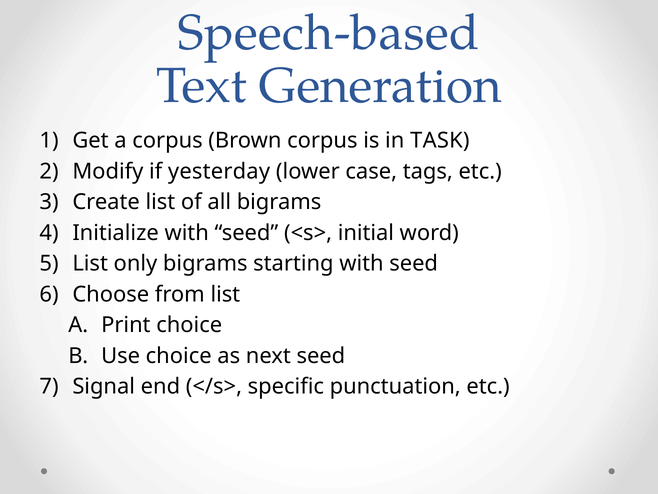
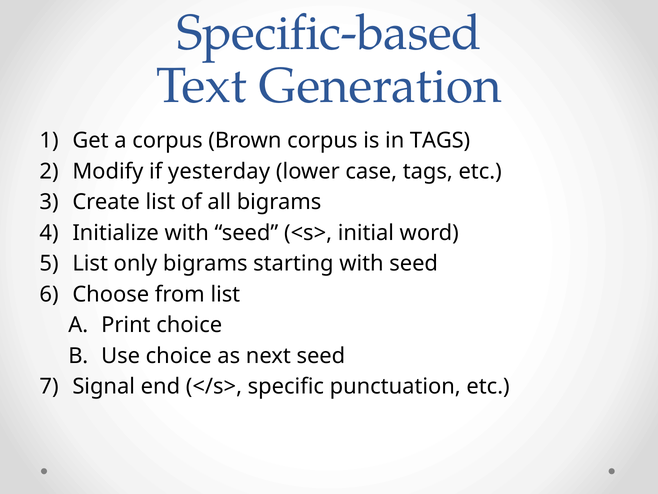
Speech-based: Speech-based -> Specific-based (329, 33)
in TASK: TASK -> TAGS (440, 141)
